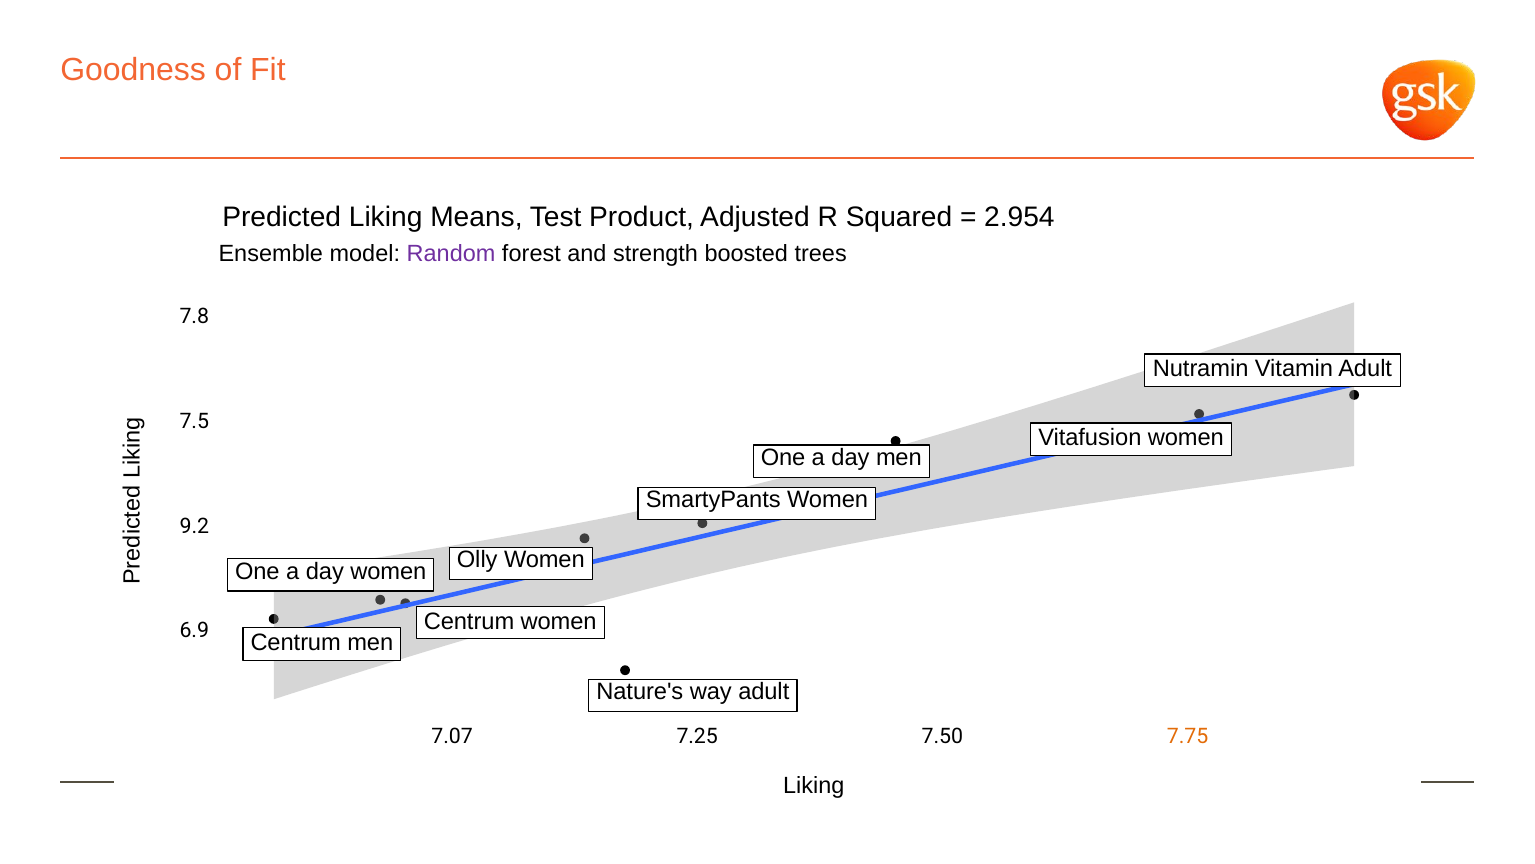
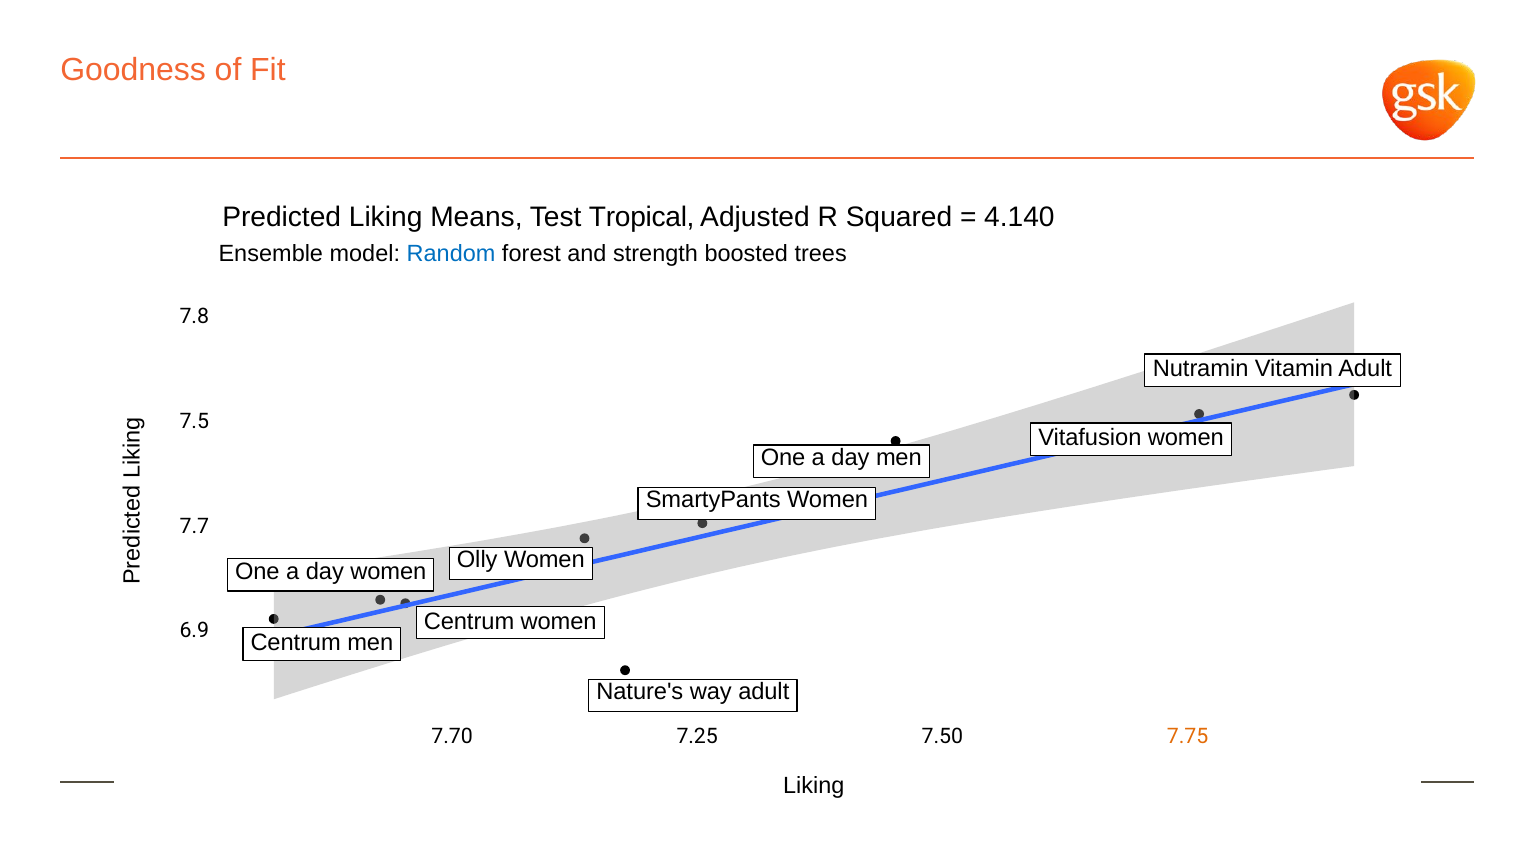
Product: Product -> Tropical (642, 217)
2.954: 2.954 -> 4.140 (1019, 217)
Random colour: purple -> blue (451, 254)
9.2: 9.2 -> 7.7 (194, 526)
7.07: 7.07 -> 7.70 (452, 736)
